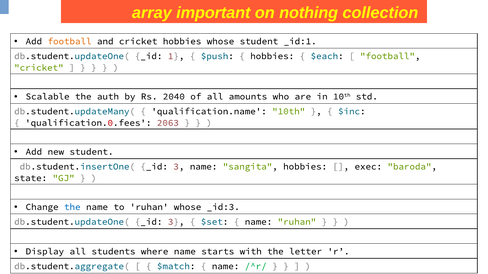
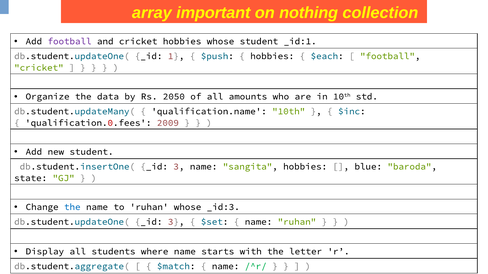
football colour: orange -> purple (70, 41)
Scalable: Scalable -> Organize (48, 97)
auth: auth -> data (108, 97)
2040: 2040 -> 2050 (174, 97)
2063: 2063 -> 2009 (168, 123)
exec: exec -> blue (368, 167)
